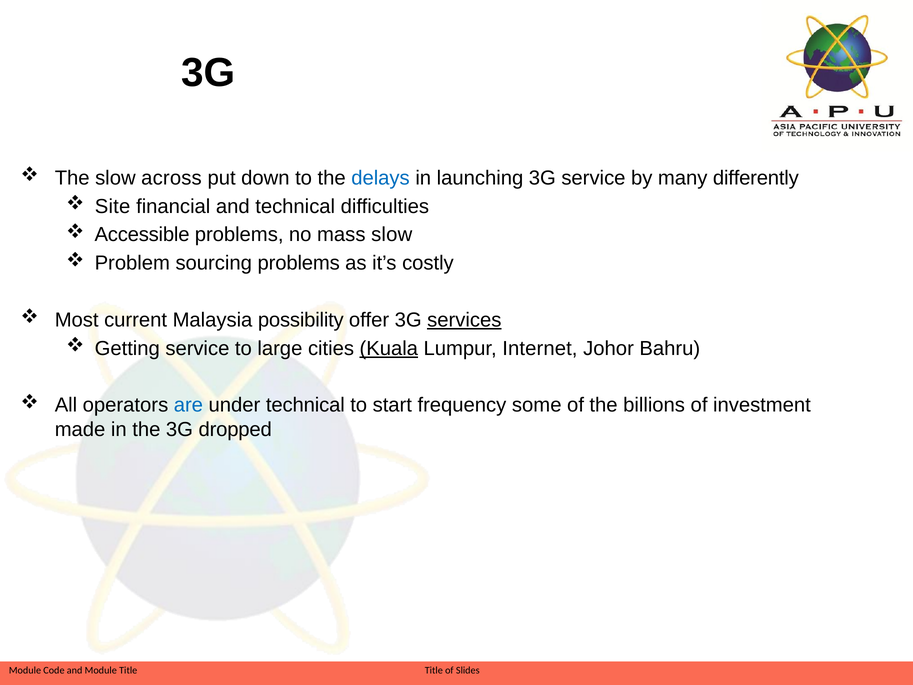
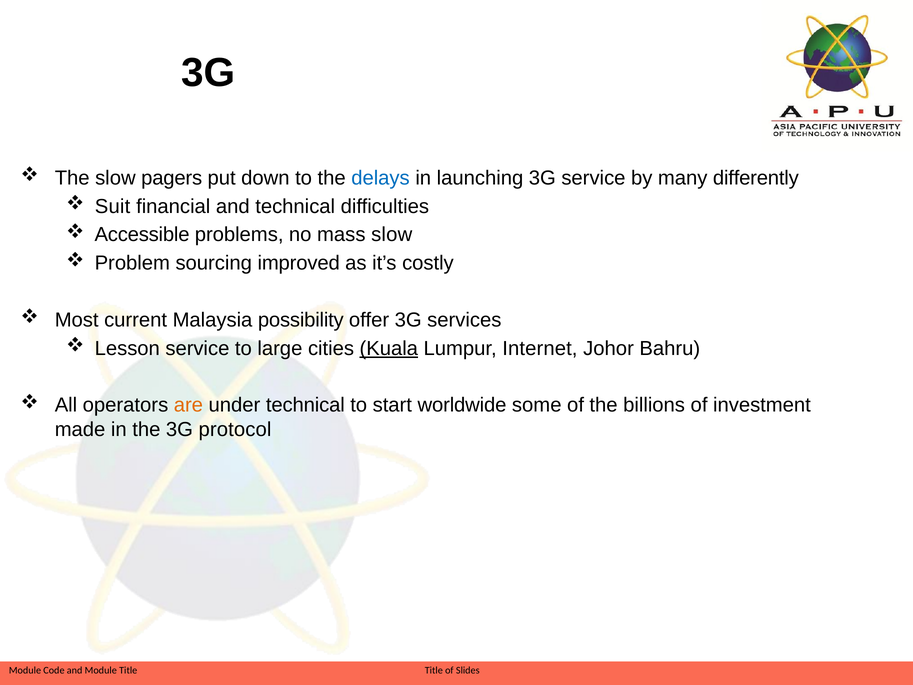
across: across -> pagers (172, 178)
Site: Site -> Suit (113, 206)
sourcing problems: problems -> improved (299, 263)
services underline: present -> none (464, 320)
Getting: Getting -> Lesson (127, 348)
are colour: blue -> orange (188, 405)
frequency: frequency -> worldwide (462, 405)
dropped: dropped -> protocol (235, 429)
